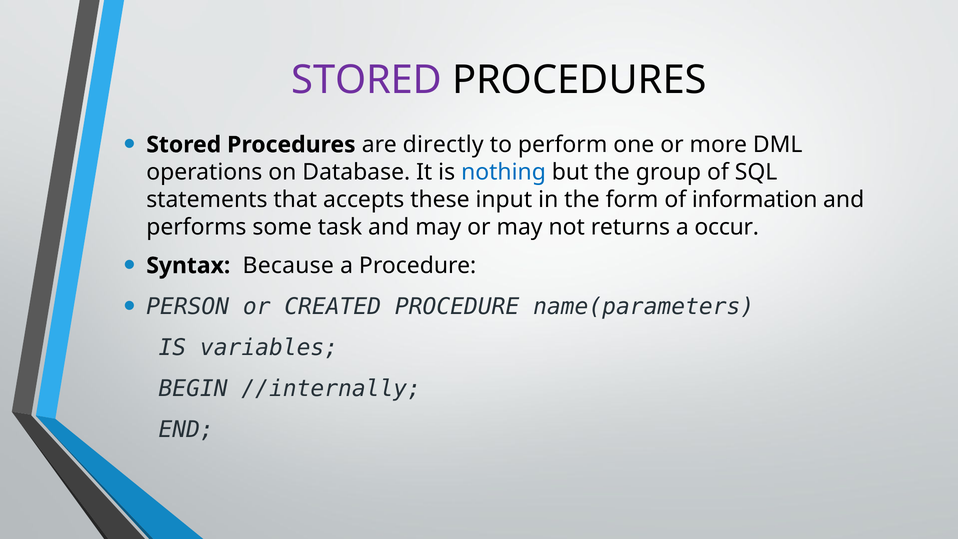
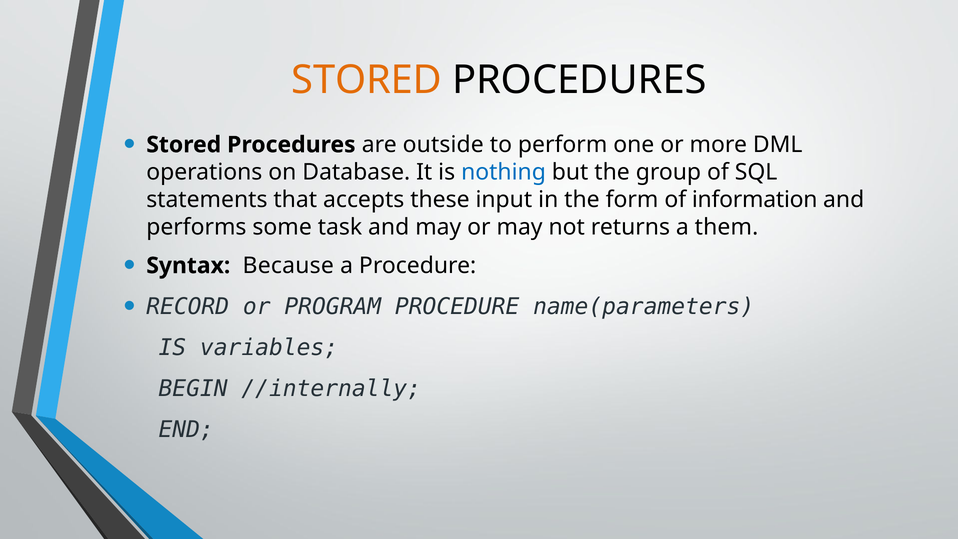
STORED colour: purple -> orange (367, 80)
directly: directly -> outside (443, 145)
occur: occur -> them (727, 227)
PERSON: PERSON -> RECORD (188, 307)
CREATED: CREATED -> PROGRAM (333, 307)
